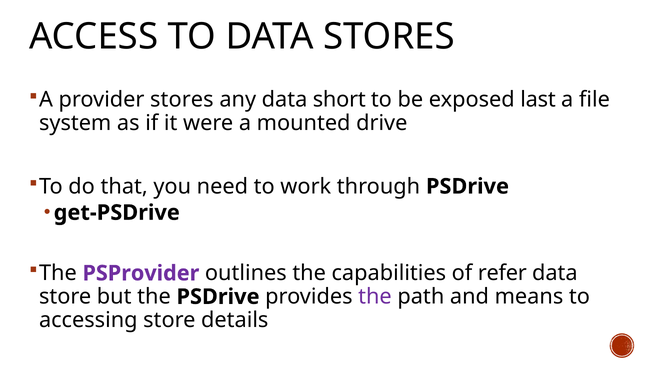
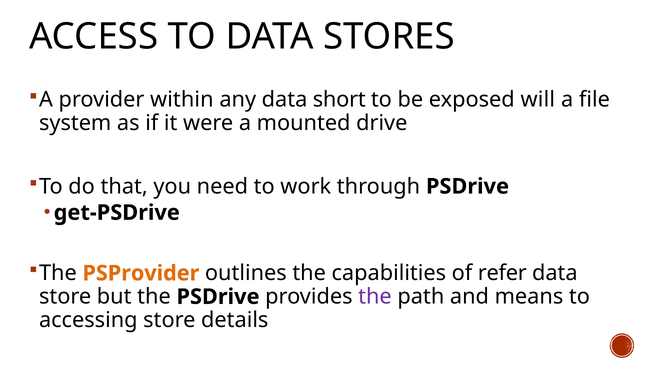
provider stores: stores -> within (182, 100)
last: last -> will (538, 100)
PSProvider colour: purple -> orange (141, 273)
